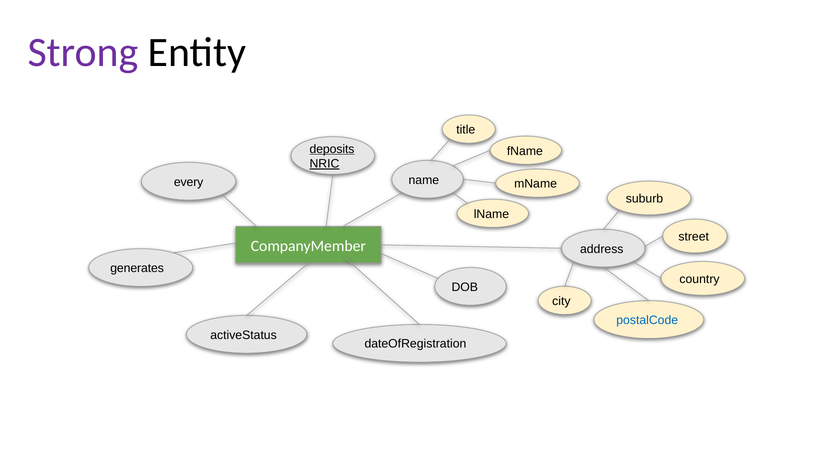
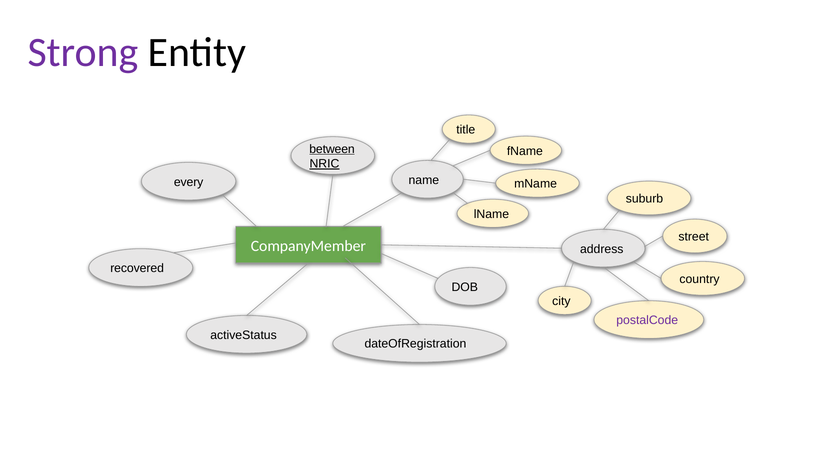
deposits: deposits -> between (332, 149)
generates: generates -> recovered (137, 268)
postalCode colour: blue -> purple (647, 320)
